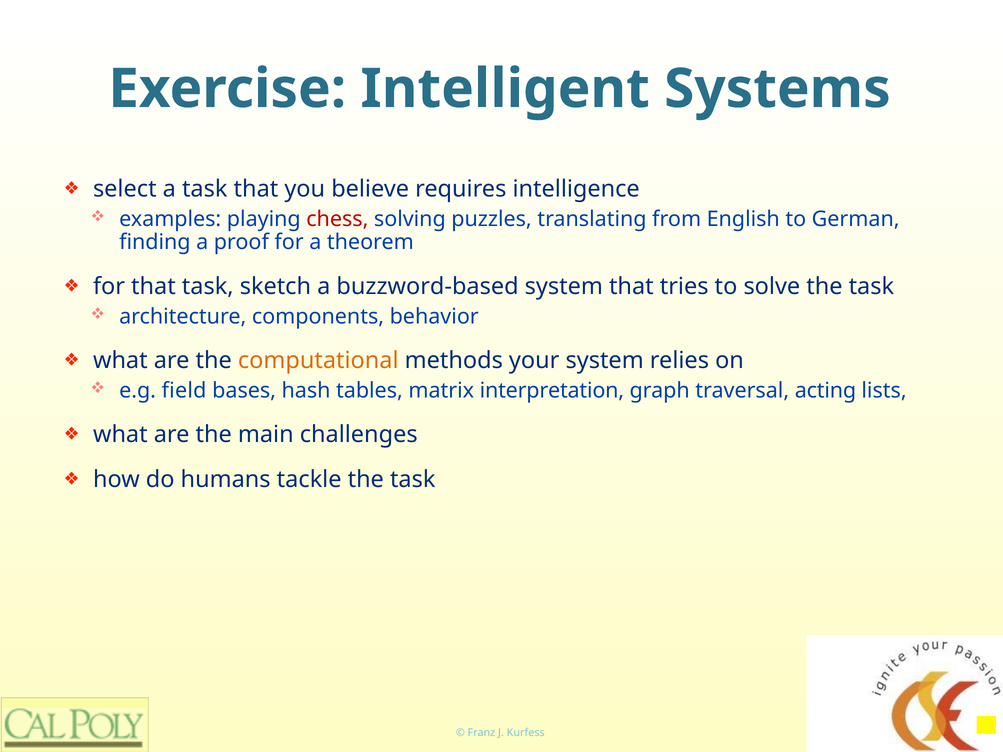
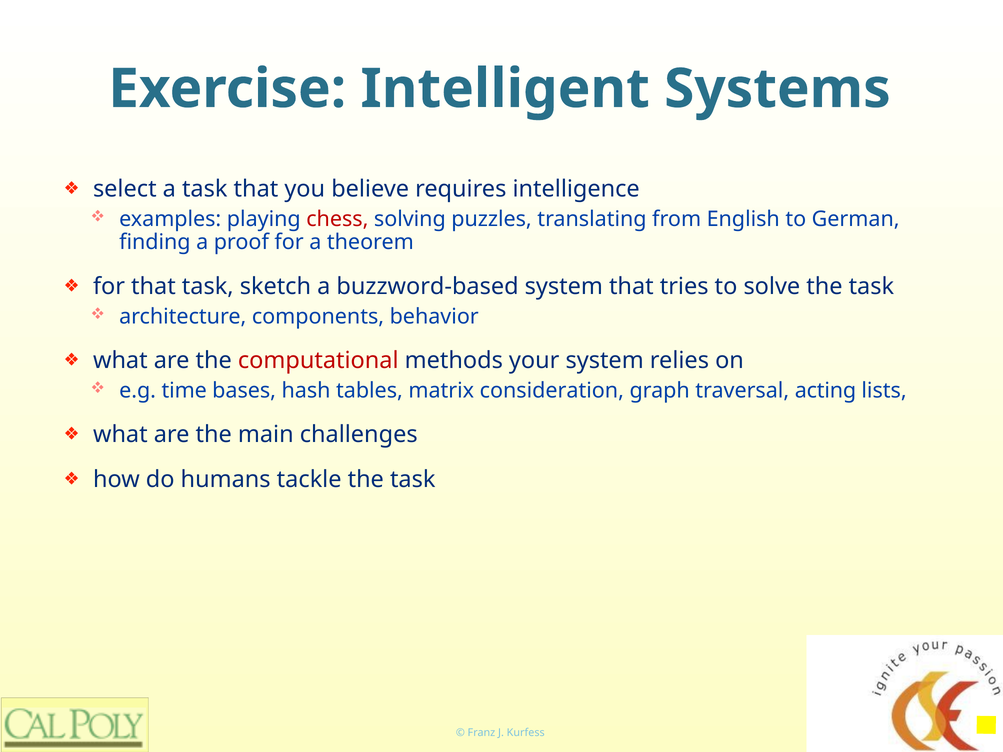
computational colour: orange -> red (318, 360)
field: field -> time (184, 391)
interpretation: interpretation -> consideration (552, 391)
